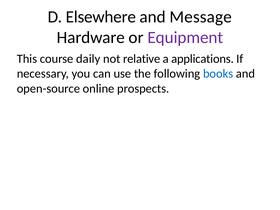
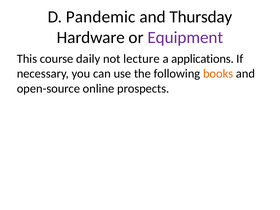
Elsewhere: Elsewhere -> Pandemic (101, 17)
Message: Message -> Thursday (201, 17)
relative: relative -> lecture (142, 59)
books colour: blue -> orange (218, 74)
